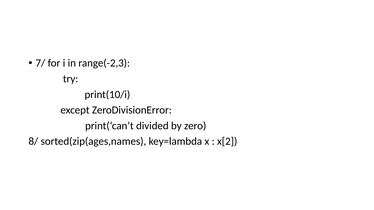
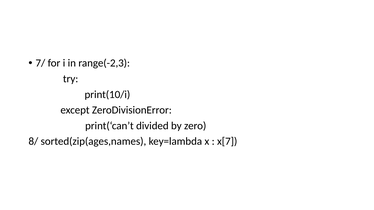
x[2: x[2 -> x[7 (227, 142)
